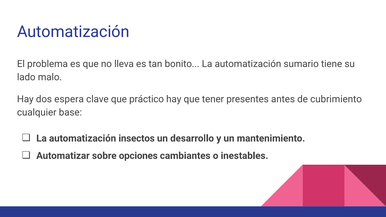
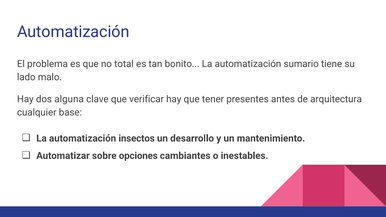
lleva: lleva -> total (124, 64)
espera: espera -> alguna (69, 99)
práctico: práctico -> verificar (147, 99)
cubrimiento: cubrimiento -> arquitectura (336, 99)
